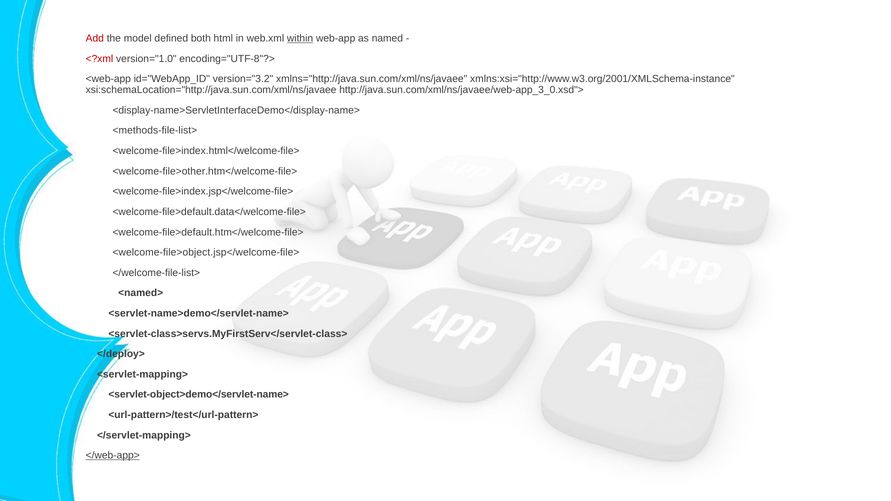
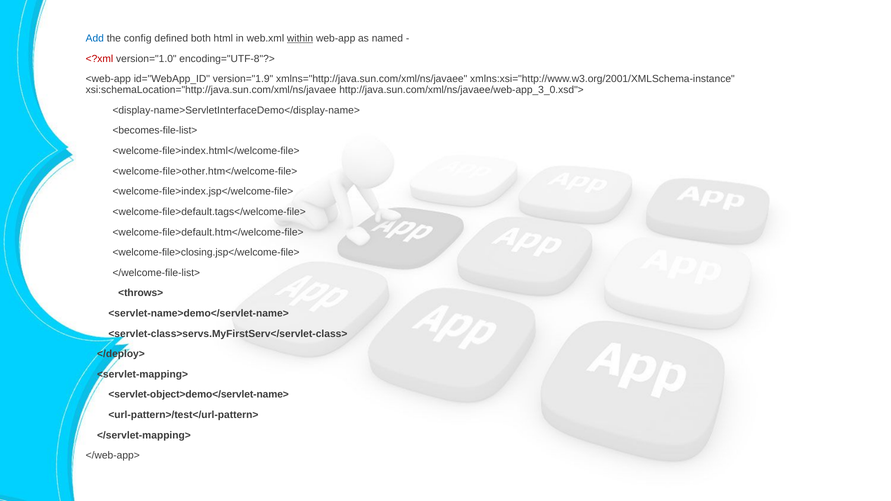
Add colour: red -> blue (95, 38)
model: model -> config (138, 38)
version="3.2: version="3.2 -> version="1.9 (243, 79)
<methods-file-list>: <methods-file-list> -> <becomes-file-list> (155, 131)
<welcome-file>default.data</welcome-file>: <welcome-file>default.data</welcome-file> -> <welcome-file>default.tags</welcome-file> (209, 212)
<welcome-file>object.jsp</welcome-file>: <welcome-file>object.jsp</welcome-file> -> <welcome-file>closing.jsp</welcome-file> (206, 253)
<named>: <named> -> <throws> (141, 293)
</web-app> underline: present -> none (113, 456)
